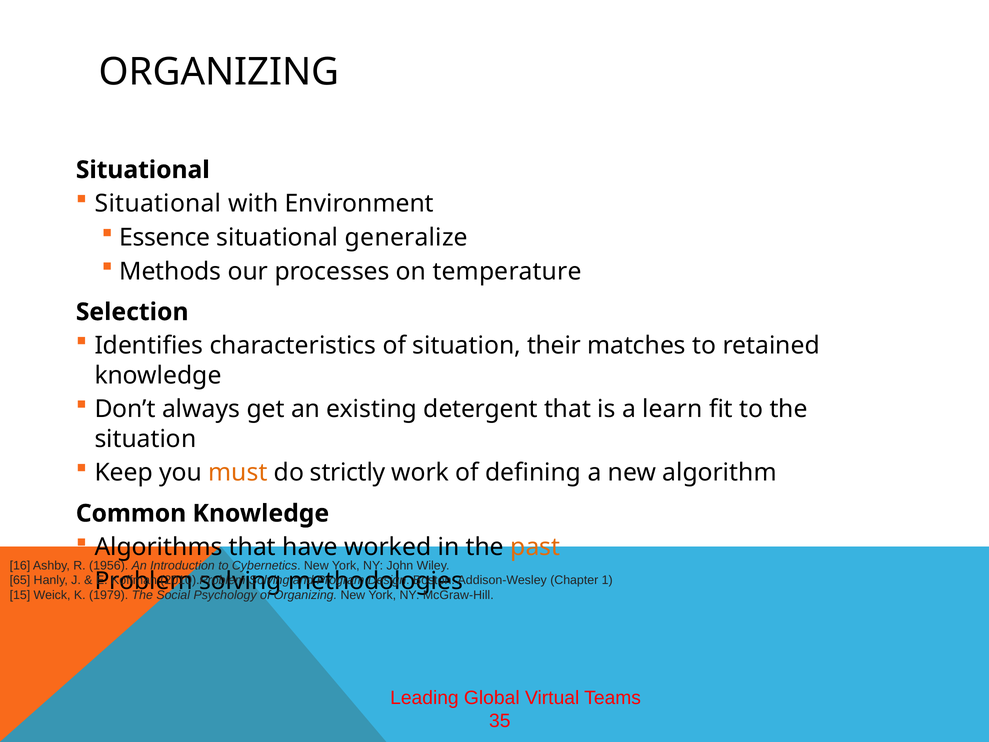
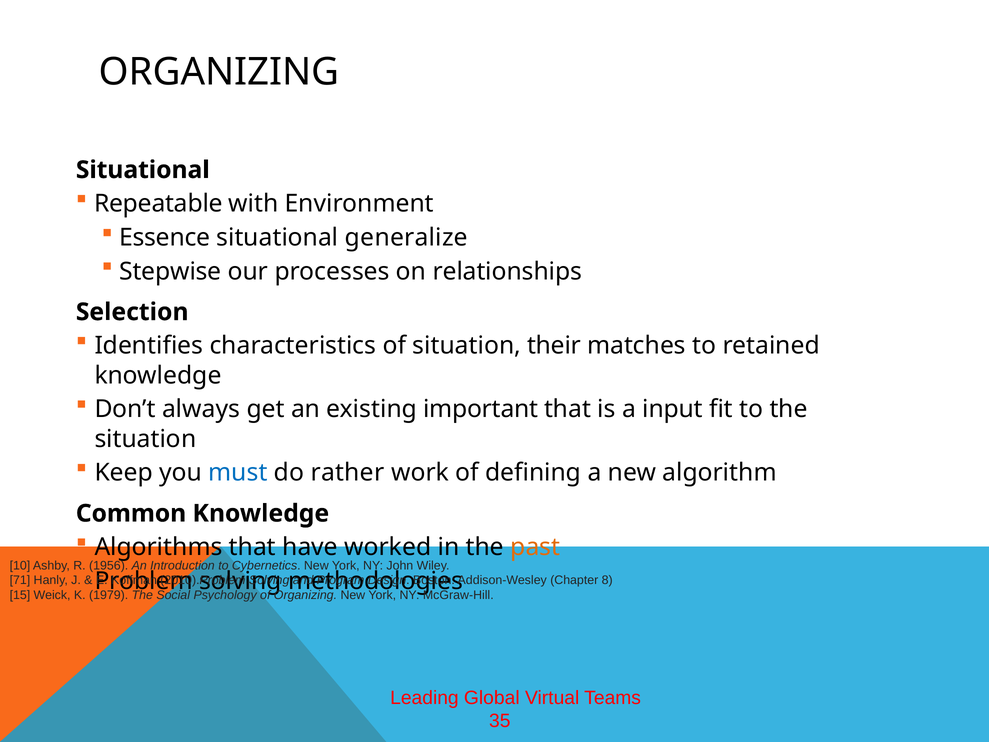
Situational: Situational -> Repeatable (158, 204)
Methods: Methods -> Stepwise (170, 271)
temperature: temperature -> relationships (507, 271)
detergent: detergent -> important (481, 409)
learn: learn -> input (673, 409)
must colour: orange -> blue (238, 473)
strictly: strictly -> rather (347, 473)
16: 16 -> 10 (20, 565)
65: 65 -> 71 (20, 580)
1: 1 -> 8 (607, 580)
